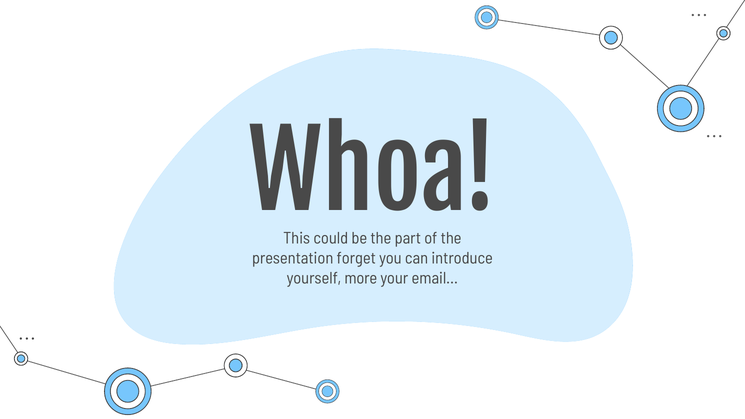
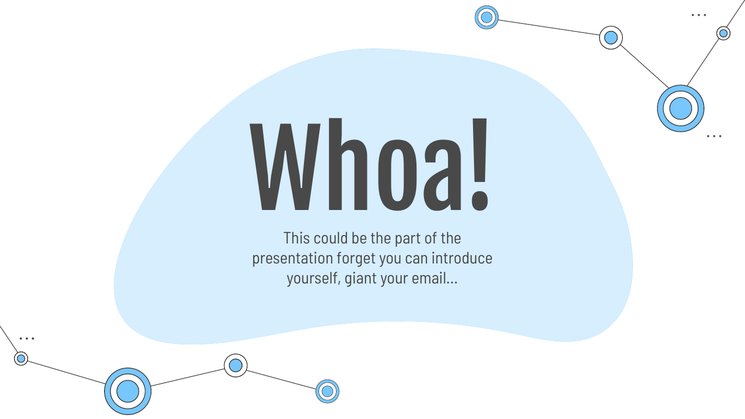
more: more -> giant (361, 278)
